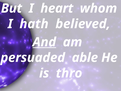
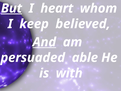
But underline: none -> present (11, 8)
hath: hath -> keep (34, 24)
thro: thro -> with (69, 73)
